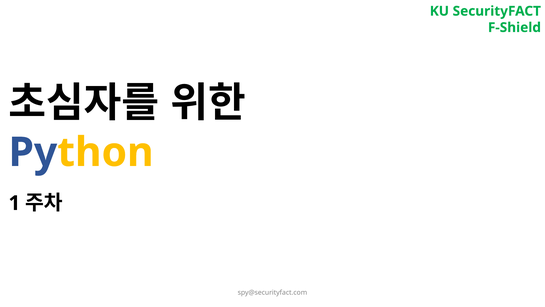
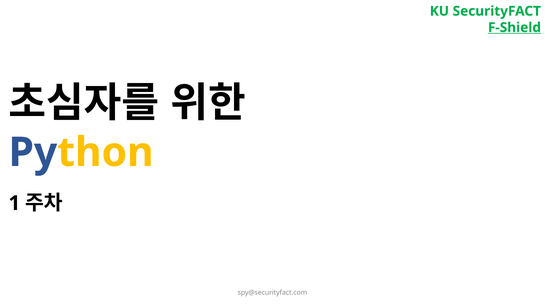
F-Shield underline: none -> present (514, 27)
